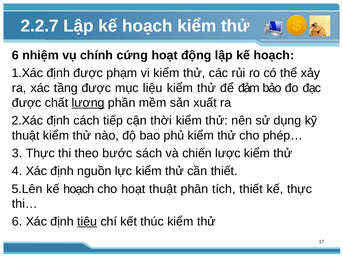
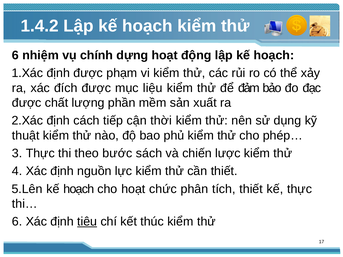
2.2.7: 2.2.7 -> 1.4.2 (40, 26)
cứng: cứng -> dựng (132, 55)
tầng: tầng -> đích (66, 88)
lượng underline: present -> none (88, 103)
hoạt thuật: thuật -> chức (163, 189)
